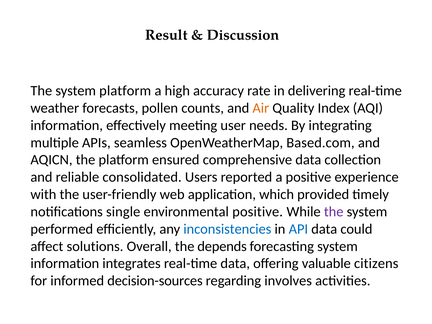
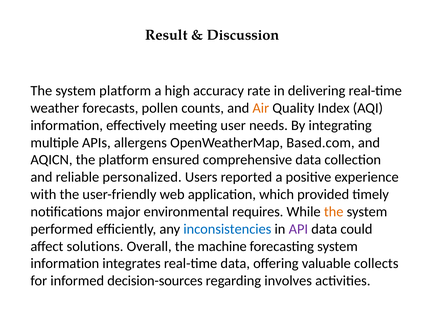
seamless: seamless -> allergens (140, 143)
consolidated: consolidated -> personalized (142, 177)
single: single -> major (123, 212)
environmental positive: positive -> requires (258, 212)
the colour: purple -> orange (334, 212)
API colour: blue -> purple (298, 229)
depends: depends -> machine (222, 246)
citizens: citizens -> collects (376, 264)
